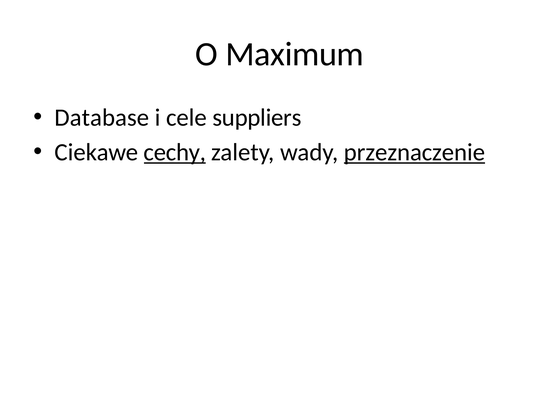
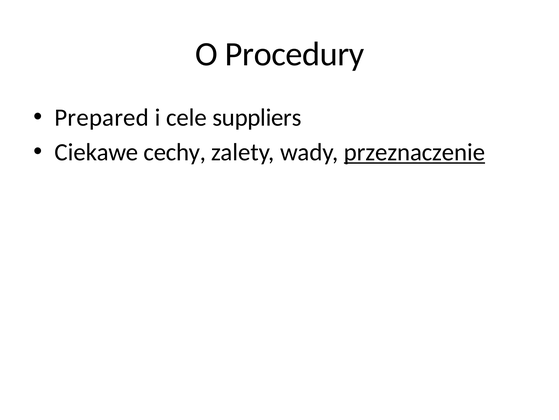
Maximum: Maximum -> Procedury (295, 54)
Database: Database -> Prepared (102, 117)
cechy underline: present -> none (175, 152)
